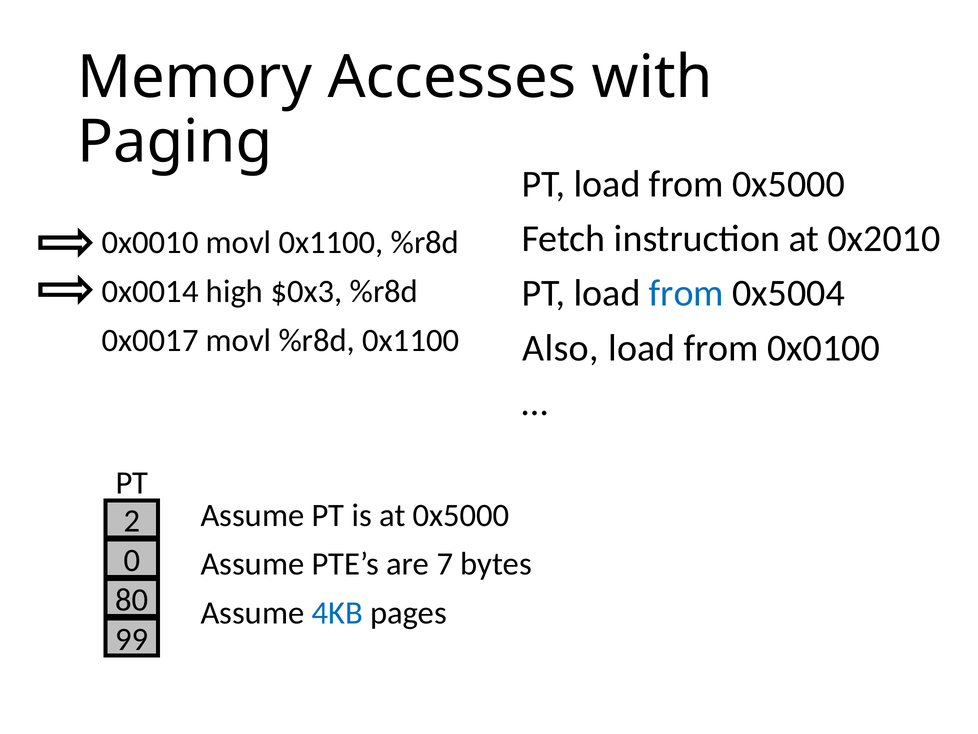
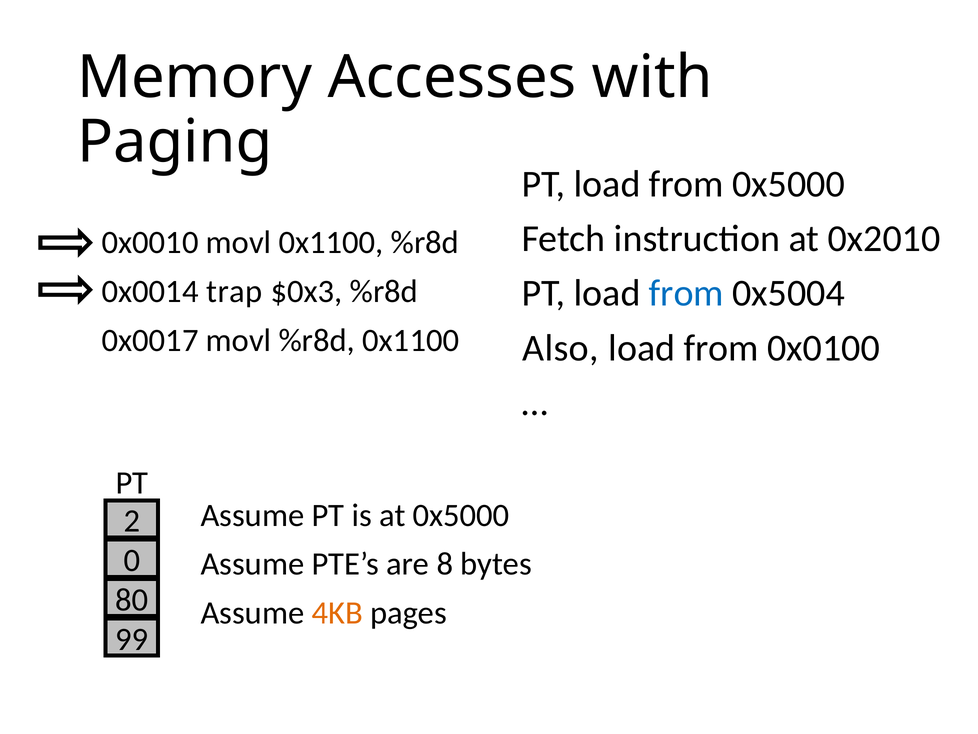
high: high -> trap (234, 291)
7: 7 -> 8 (445, 564)
4KB colour: blue -> orange (337, 613)
